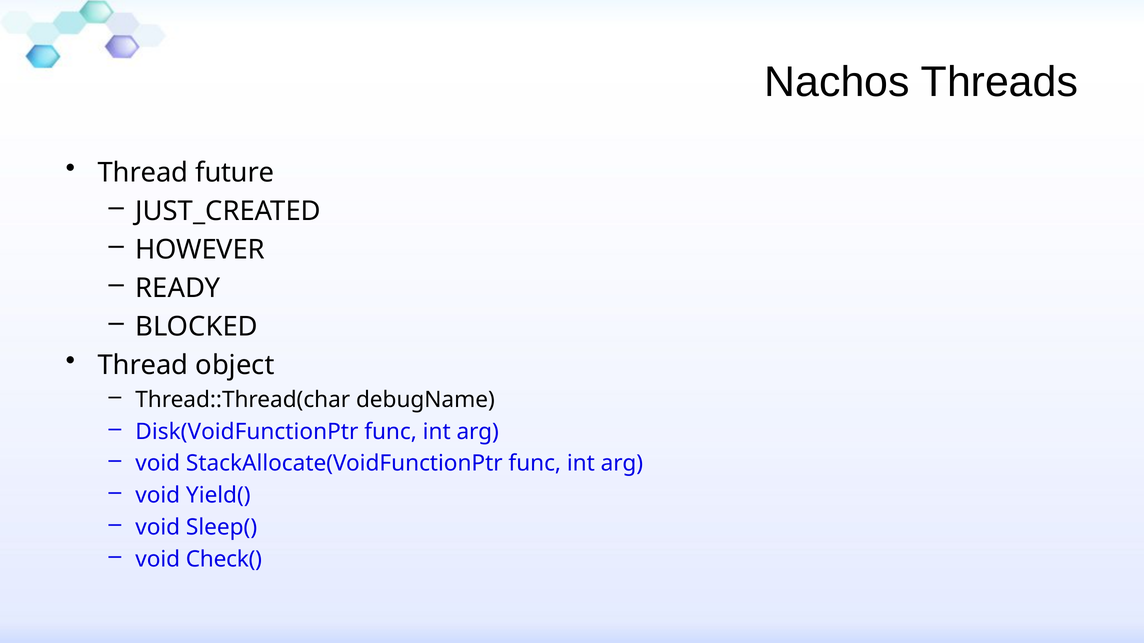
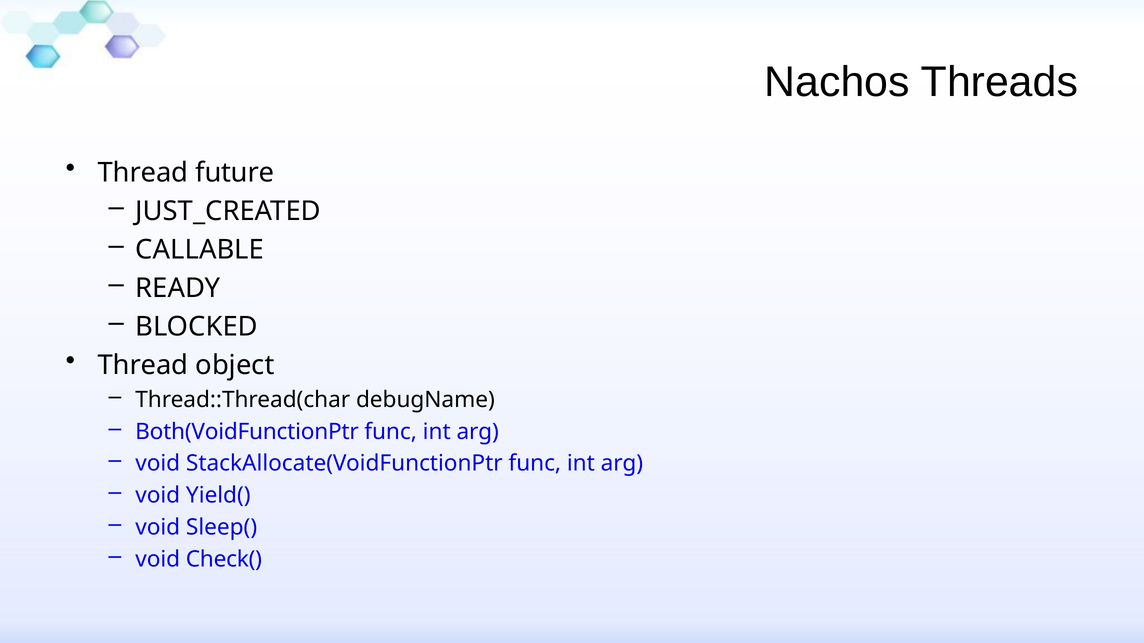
HOWEVER: HOWEVER -> CALLABLE (200, 250)
Disk(VoidFunctionPtr: Disk(VoidFunctionPtr -> Both(VoidFunctionPtr (247, 432)
